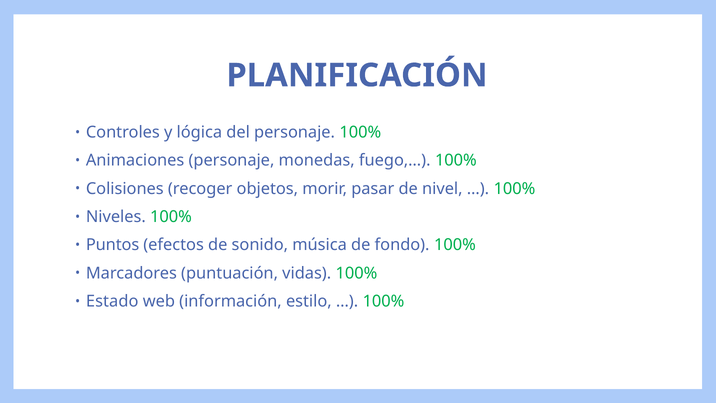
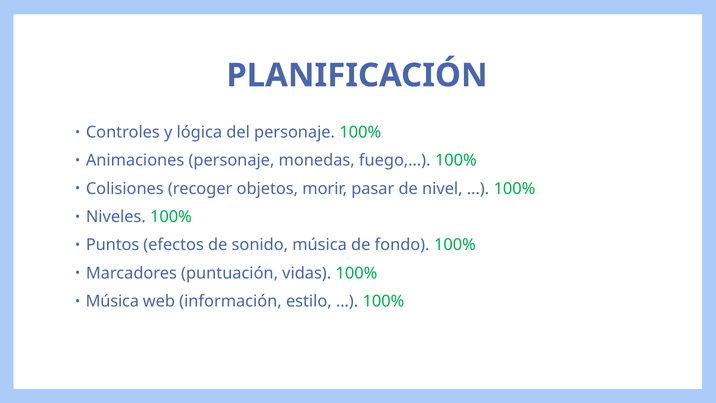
Estado: Estado -> Música (112, 301)
